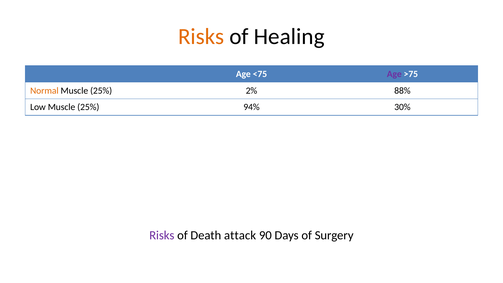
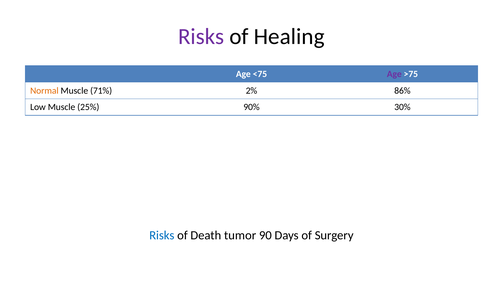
Risks colour: orange -> purple (201, 36)
25%: 25% -> 71% (101, 91)
88%: 88% -> 86% (402, 91)
94%: 94% -> 90% (252, 107)
Risks colour: purple -> blue (162, 235)
attack: attack -> tumor (240, 235)
